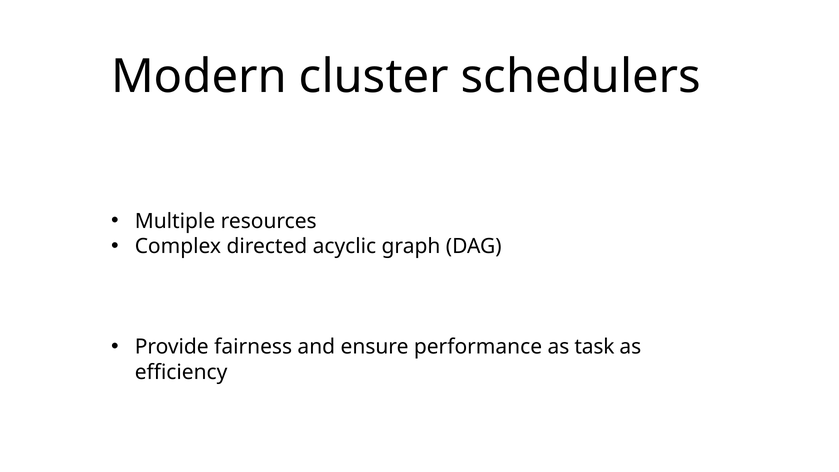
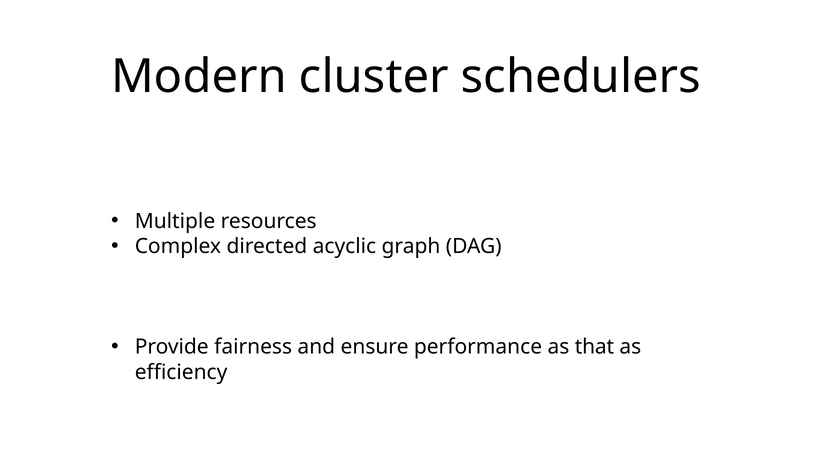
task: task -> that (594, 347)
